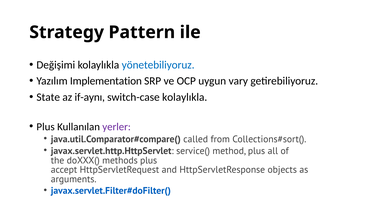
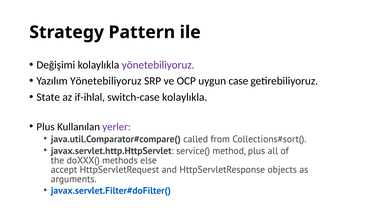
yönetebiliyoruz colour: blue -> purple (158, 65)
Yazılım Implementation: Implementation -> Yönetebiliyoruz (106, 81)
vary: vary -> case (238, 81)
if-aynı: if-aynı -> if-ihlal (90, 97)
methods plus: plus -> else (149, 160)
